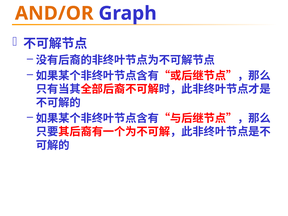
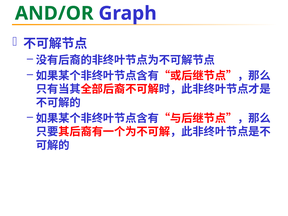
AND/OR colour: orange -> green (54, 13)
